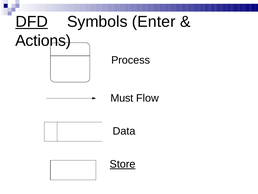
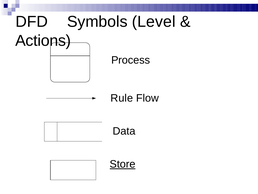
DFD underline: present -> none (32, 22)
Enter: Enter -> Level (154, 22)
Must: Must -> Rule (122, 98)
